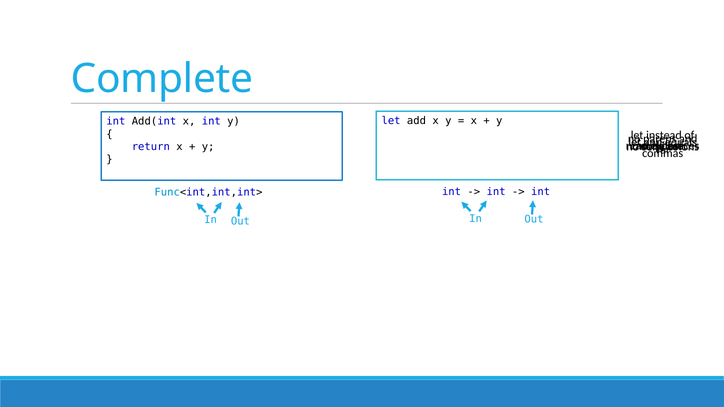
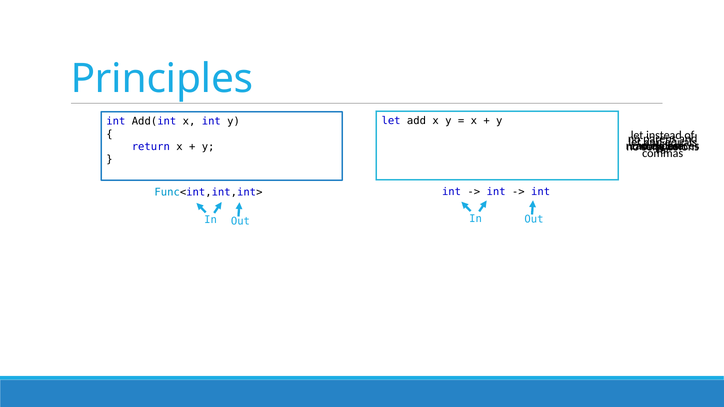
Complete: Complete -> Principles (162, 79)
